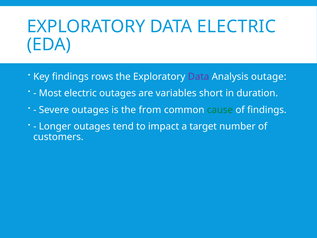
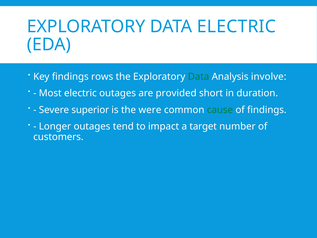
Data colour: purple -> green (199, 76)
outage: outage -> involve (269, 76)
variables: variables -> provided (176, 93)
Severe outages: outages -> superior (90, 110)
from: from -> were (150, 110)
